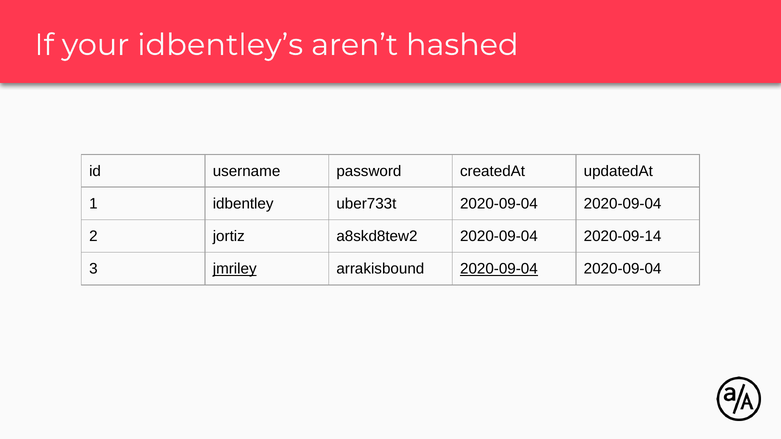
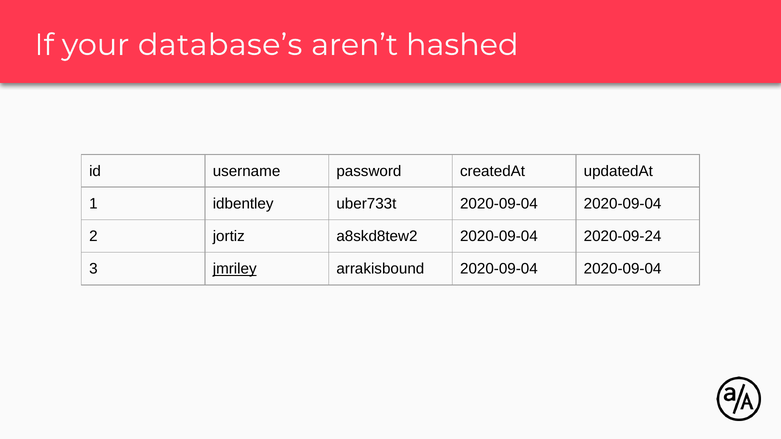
idbentley’s: idbentley’s -> database’s (220, 45)
2020-09-14: 2020-09-14 -> 2020-09-24 (623, 236)
2020-09-04 underline: present -> none (499, 269)
